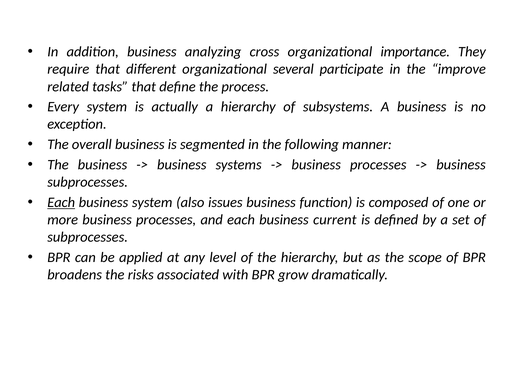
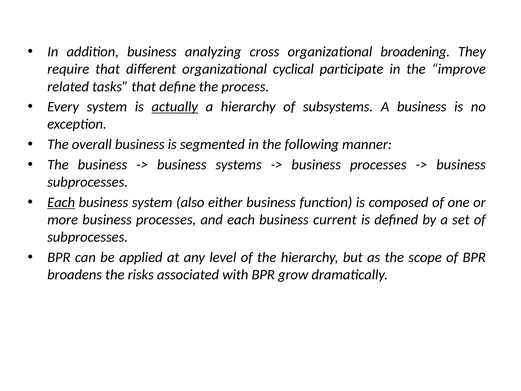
importance: importance -> broadening (415, 52)
several: several -> cyclical (293, 69)
actually underline: none -> present (175, 107)
issues: issues -> either (225, 202)
